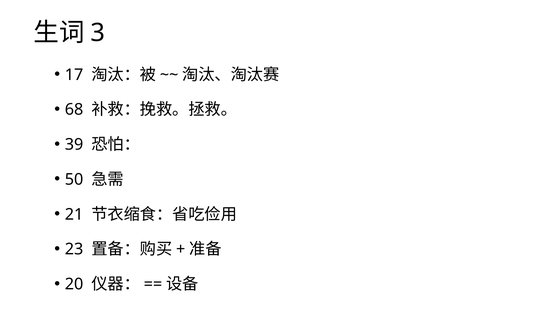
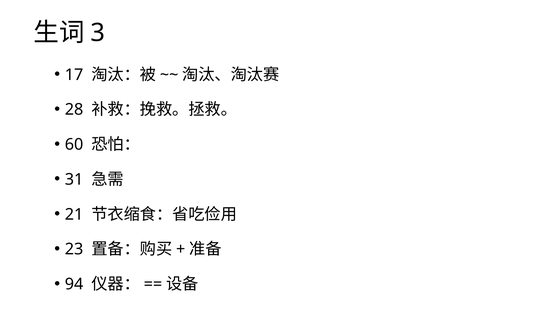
68: 68 -> 28 (74, 110)
39: 39 -> 60 (74, 145)
50: 50 -> 31 (74, 180)
20: 20 -> 94 (74, 284)
